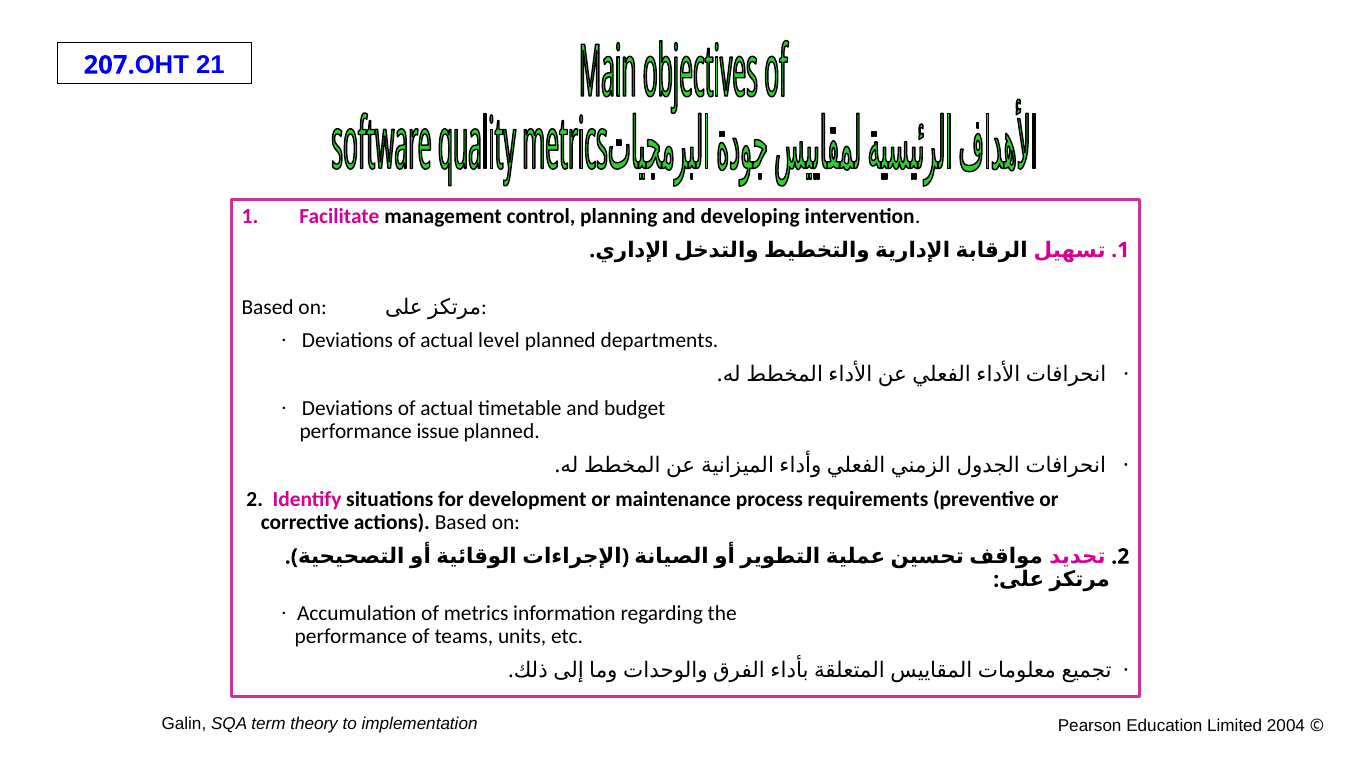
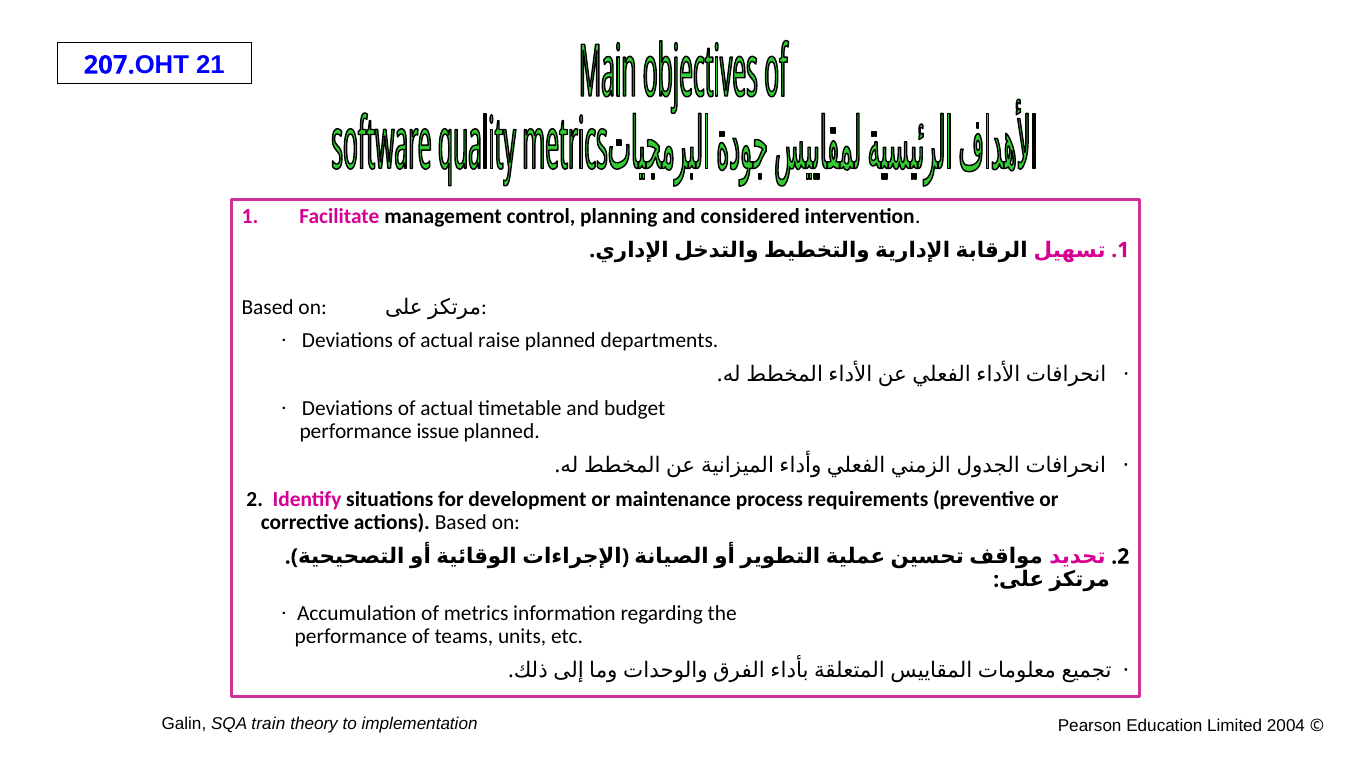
developing: developing -> considered (750, 216)
level: level -> raise (499, 341)
term: term -> train (268, 724)
